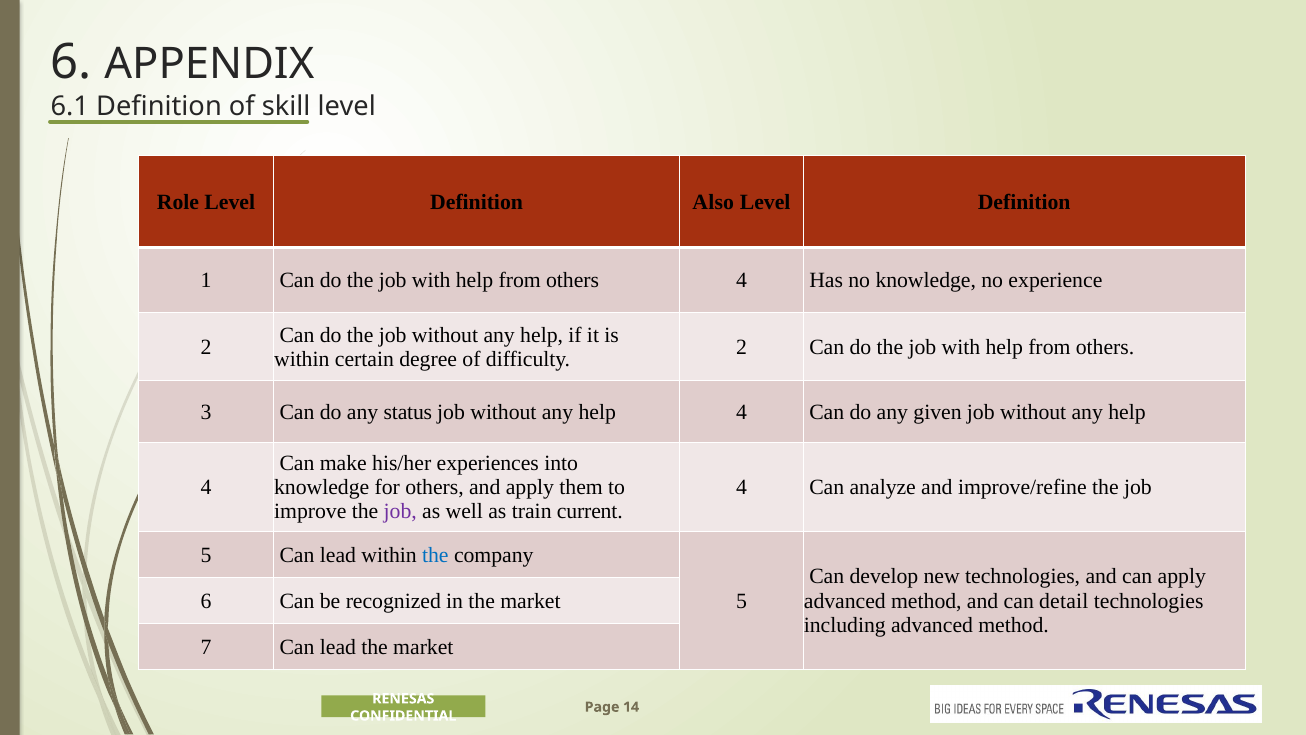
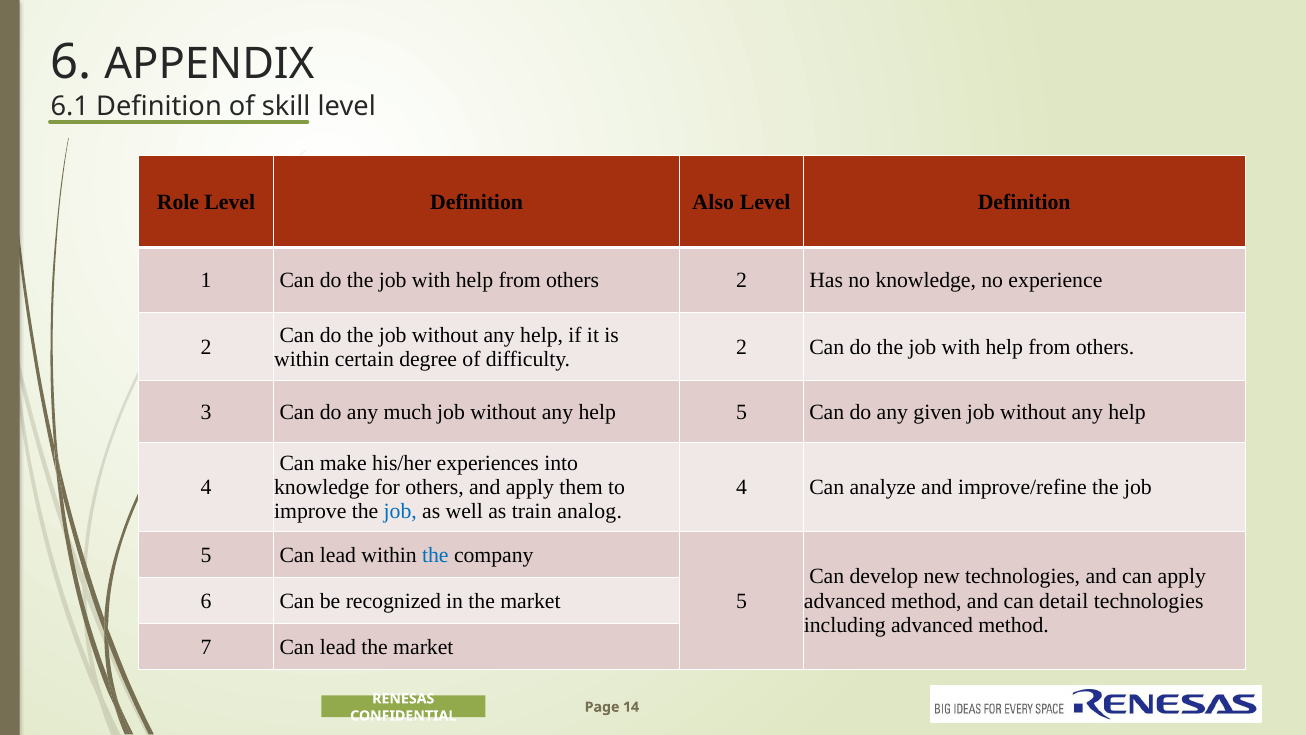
others 4: 4 -> 2 (742, 280)
status: status -> much (408, 412)
4: 4 -> 5 (742, 412)
job colour: purple -> blue (400, 511)
current: current -> analog (590, 511)
